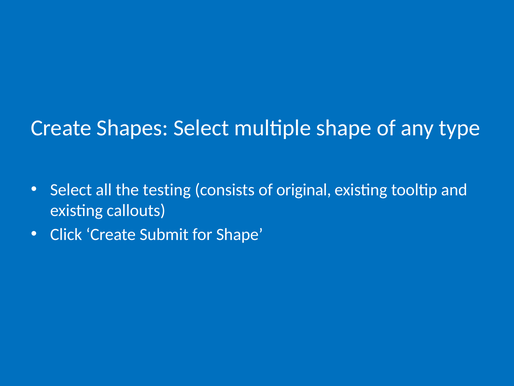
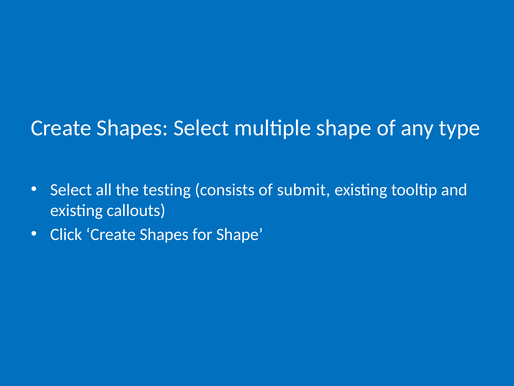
original: original -> submit (304, 190)
Click Create Submit: Submit -> Shapes (164, 234)
